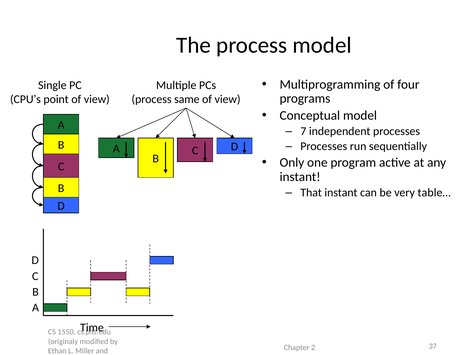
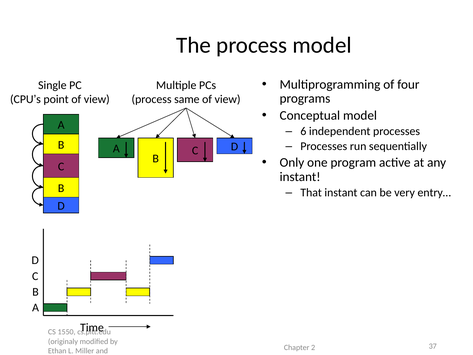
7: 7 -> 6 (303, 131)
table…: table… -> entry… (434, 192)
